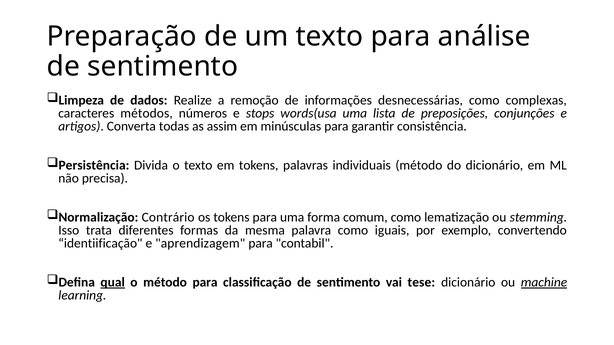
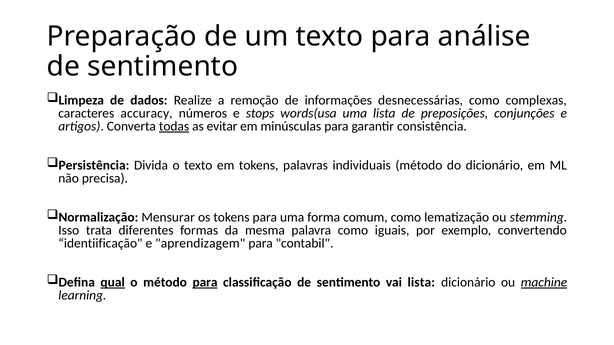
métodos: métodos -> accuracy (147, 113)
todas underline: none -> present (174, 126)
assim: assim -> evitar (222, 126)
Contrário: Contrário -> Mensurar (168, 218)
para underline: none -> present (205, 283)
vai tese: tese -> lista (421, 283)
